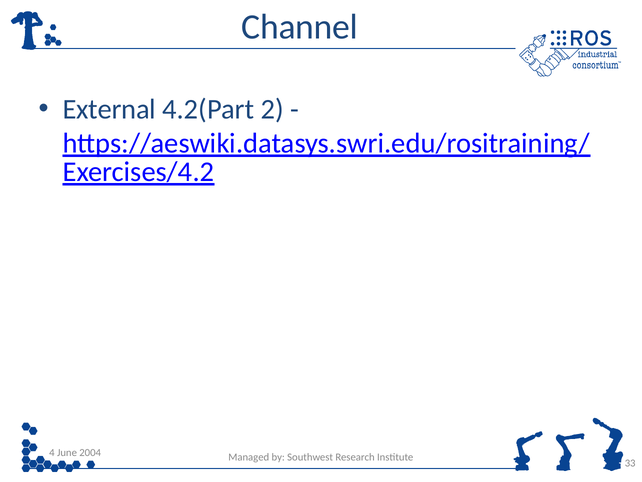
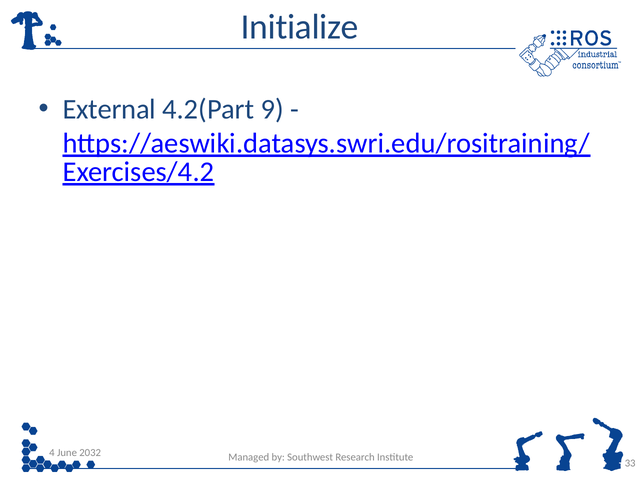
Channel: Channel -> Initialize (300, 27)
2: 2 -> 9 (272, 109)
2004: 2004 -> 2032 (90, 452)
